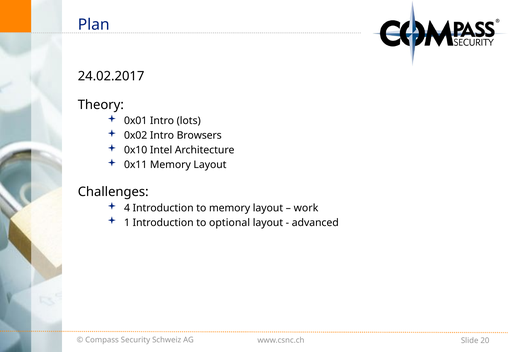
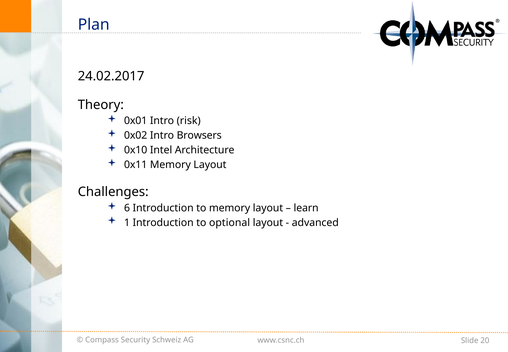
lots: lots -> risk (189, 121)
4: 4 -> 6 (127, 208)
work: work -> learn (306, 208)
